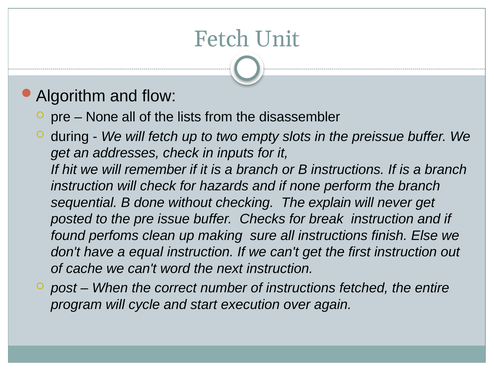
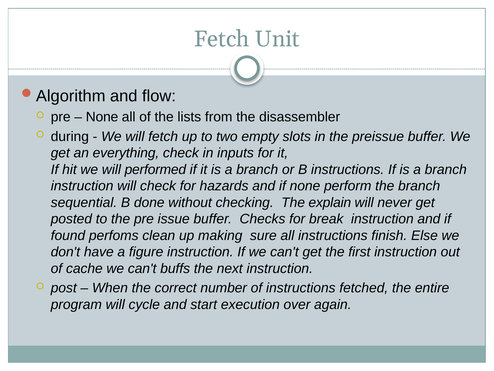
addresses: addresses -> everything (126, 153)
remember: remember -> performed (155, 169)
equal: equal -> figure (146, 252)
word: word -> buffs (175, 268)
